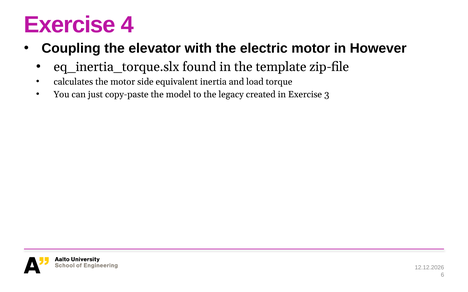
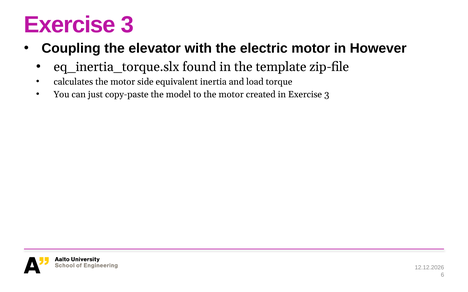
4: 4 -> 3 (127, 25)
to the legacy: legacy -> motor (231, 95)
